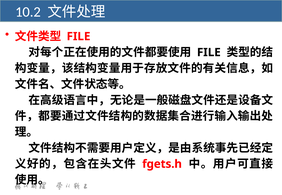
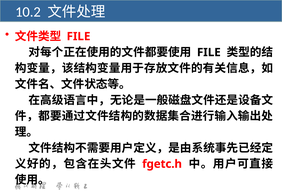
fgets.h: fgets.h -> fgetc.h (162, 164)
